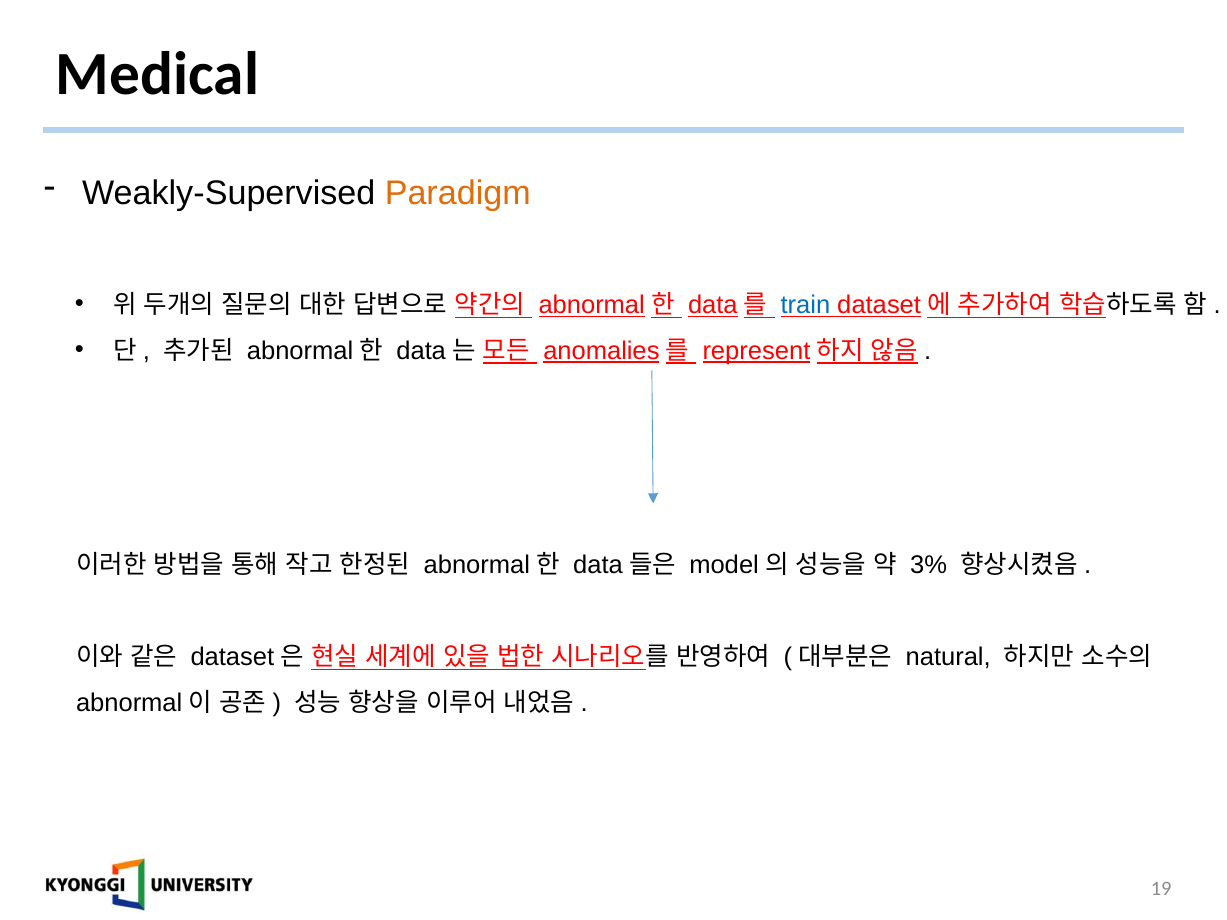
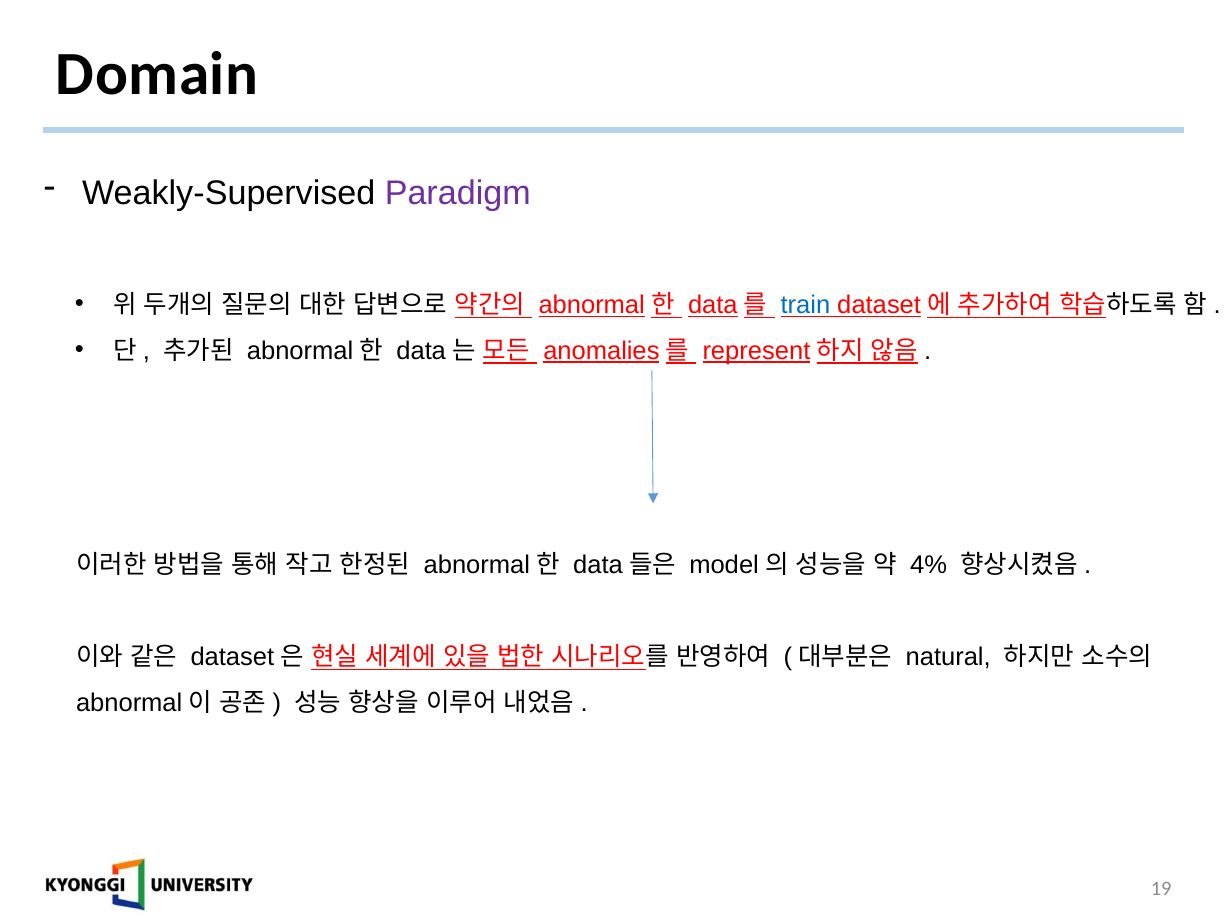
Medical: Medical -> Domain (157, 74)
Paradigm colour: orange -> purple (458, 193)
3%: 3% -> 4% (929, 565)
